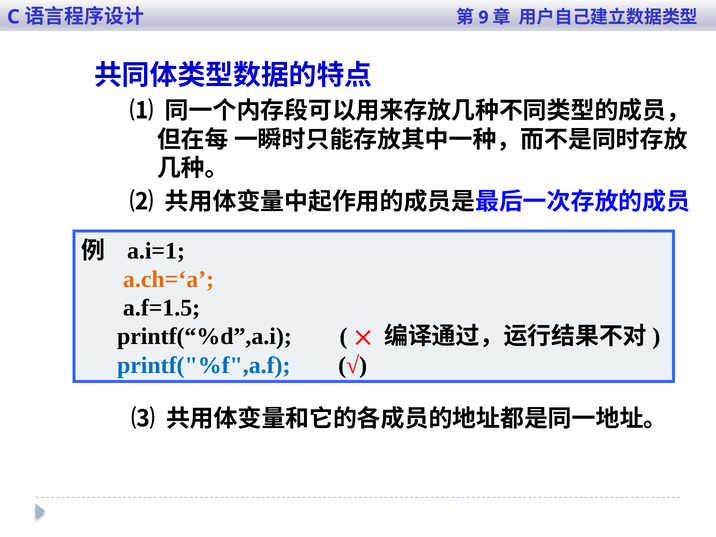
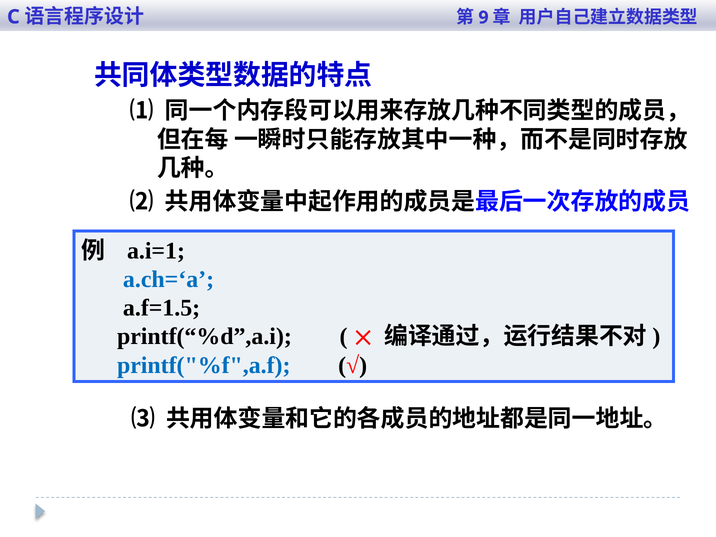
a.ch=‘a colour: orange -> blue (169, 279)
